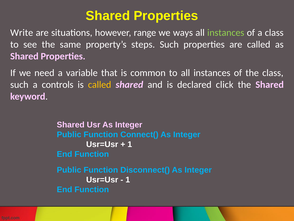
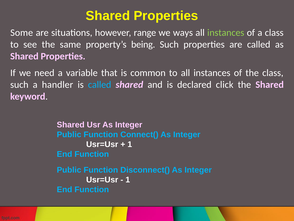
Write: Write -> Some (22, 33)
steps: steps -> being (143, 44)
controls: controls -> handler (58, 84)
called colour: yellow -> light blue (100, 84)
